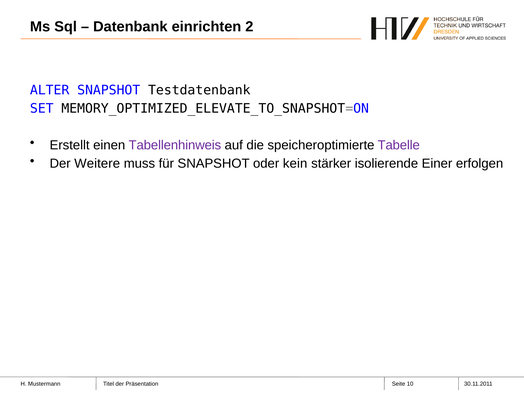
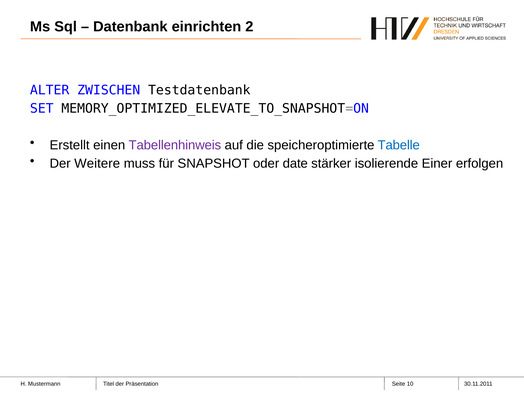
ALTER SNAPSHOT: SNAPSHOT -> ZWISCHEN (109, 90)
Tabelle colour: purple -> blue (399, 145)
kein: kein -> date (295, 163)
